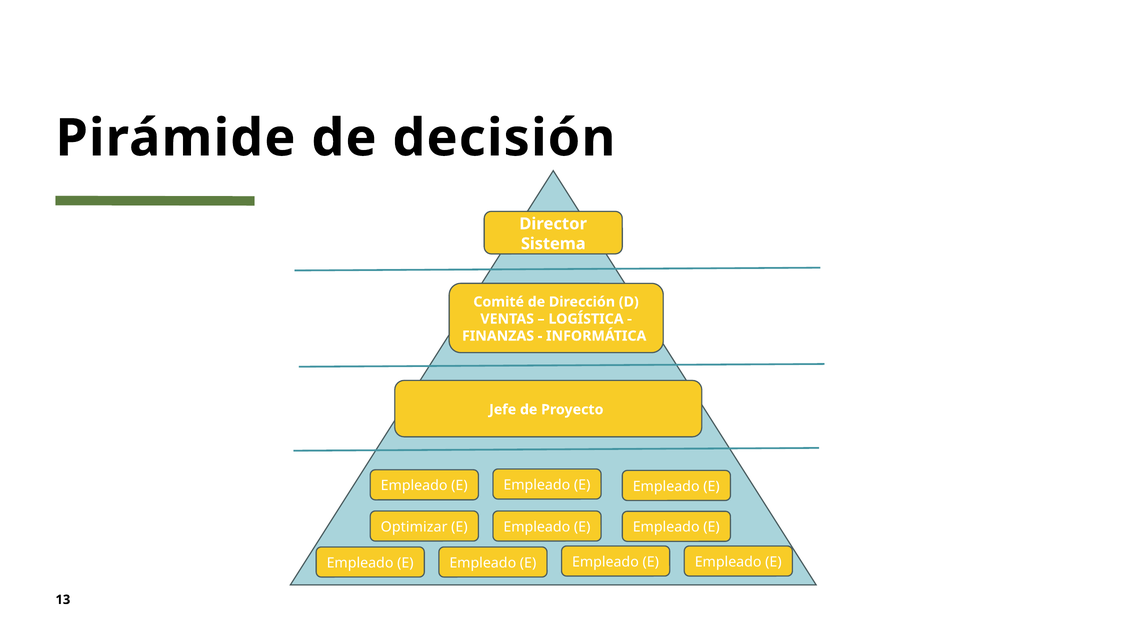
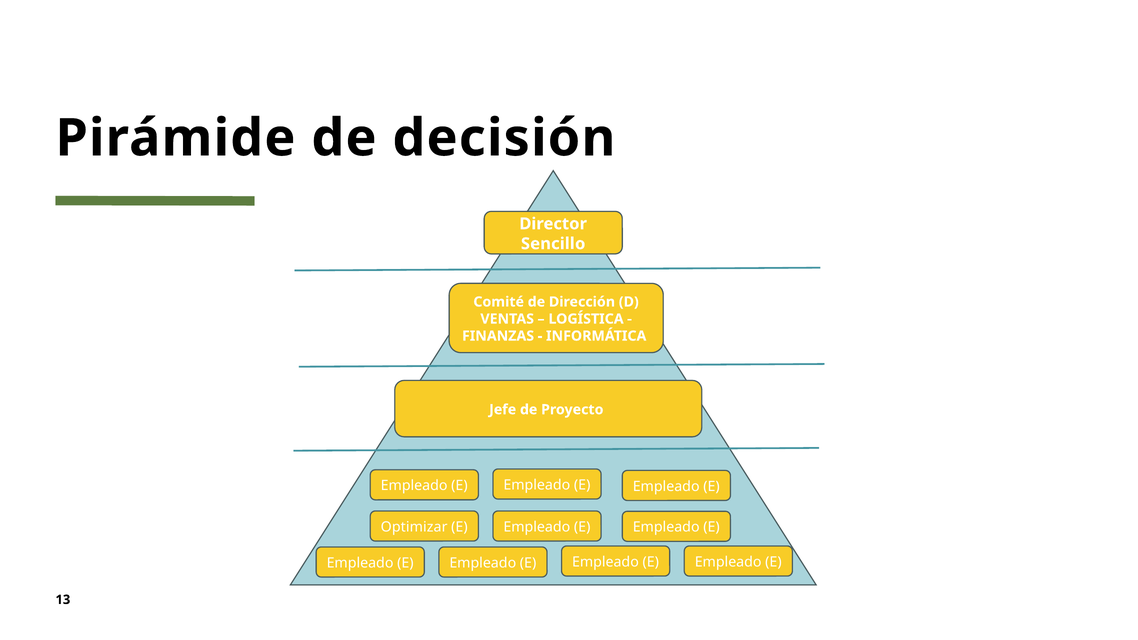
Sistema: Sistema -> Sencillo (553, 244)
